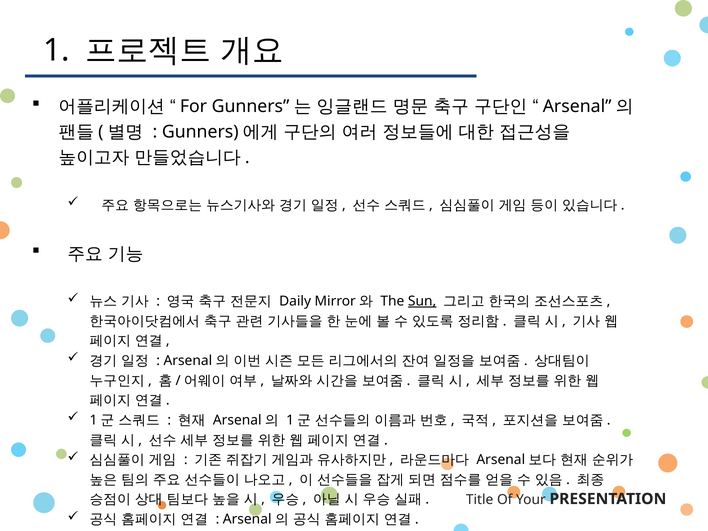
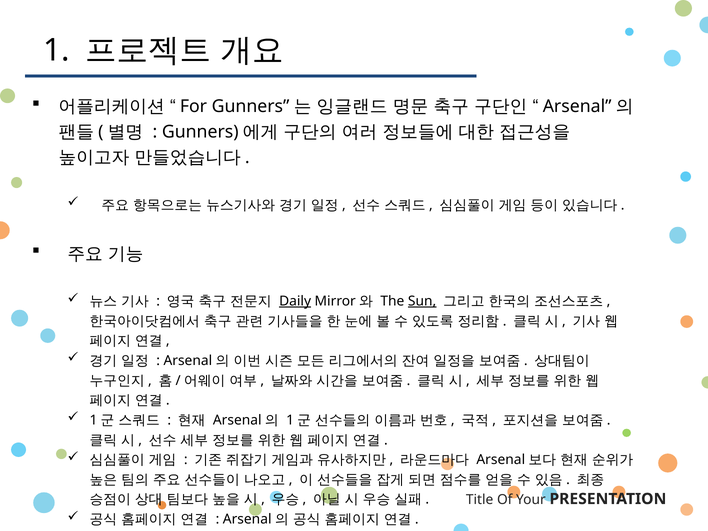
Daily underline: none -> present (295, 301)
